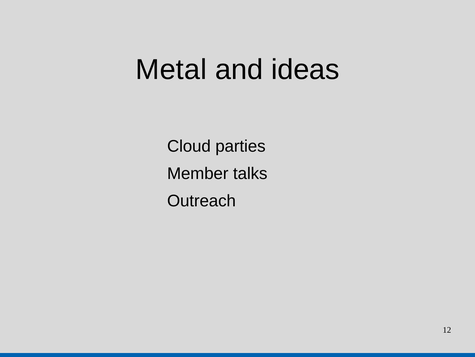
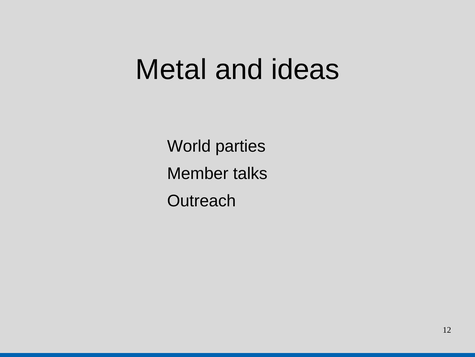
Cloud: Cloud -> World (189, 146)
